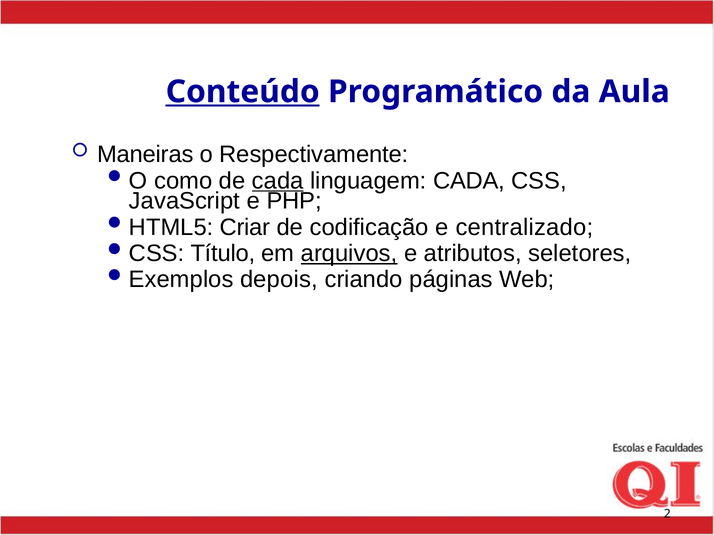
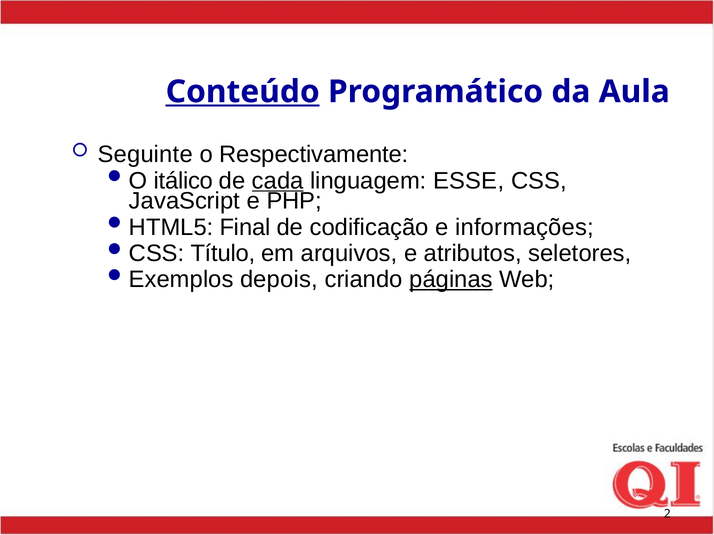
Maneiras: Maneiras -> Seguinte (145, 155)
como: como -> itálico (183, 181)
linguagem CADA: CADA -> ESSE (469, 181)
Criar: Criar -> Final (245, 227)
centralizado: centralizado -> informações (524, 227)
arquivos underline: present -> none (349, 254)
páginas underline: none -> present (451, 280)
